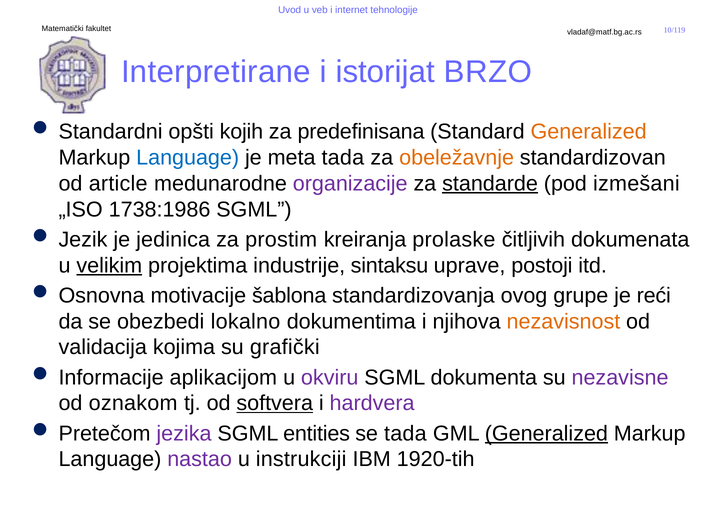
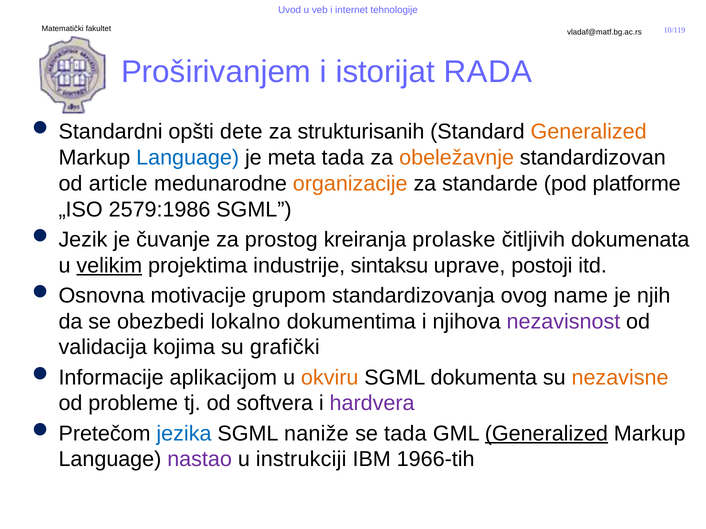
Interpretirane: Interpretirane -> Proširivanjem (216, 72)
BRZO: BRZO -> RADA (488, 72)
kojih: kojih -> dete (241, 132)
predefinisana: predefinisana -> strukturisanih (361, 132)
organizacije colour: purple -> orange (350, 184)
standarde underline: present -> none (490, 184)
izmešani: izmešani -> platforme (637, 184)
1738:1986: 1738:1986 -> 2579:1986 (160, 210)
jedinica: jedinica -> čuvanje (173, 240)
prostim: prostim -> prostog (281, 240)
šablona: šablona -> grupom (289, 296)
grupe: grupe -> name (581, 296)
reći: reći -> njih (654, 296)
nezavisnost colour: orange -> purple (563, 322)
okviru colour: purple -> orange (330, 378)
nezavisne colour: purple -> orange (620, 378)
oznakom: oznakom -> probleme (133, 404)
softvera underline: present -> none (275, 404)
jezika colour: purple -> blue (184, 434)
entities: entities -> naniže (316, 434)
1920-tih: 1920-tih -> 1966-tih (436, 460)
